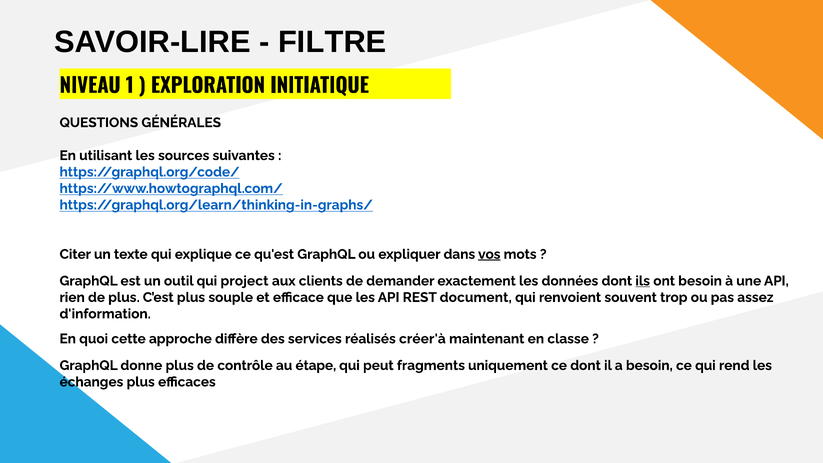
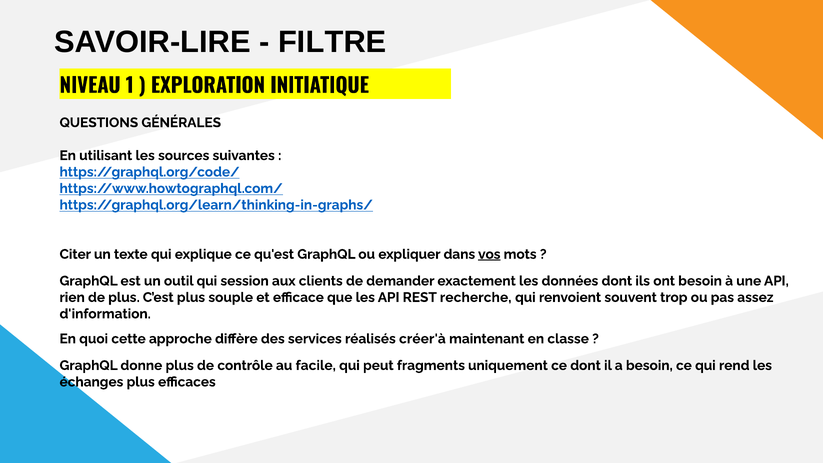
project: project -> session (245, 281)
ils underline: present -> none (643, 281)
document: document -> recherche (476, 297)
étape: étape -> facile (316, 365)
